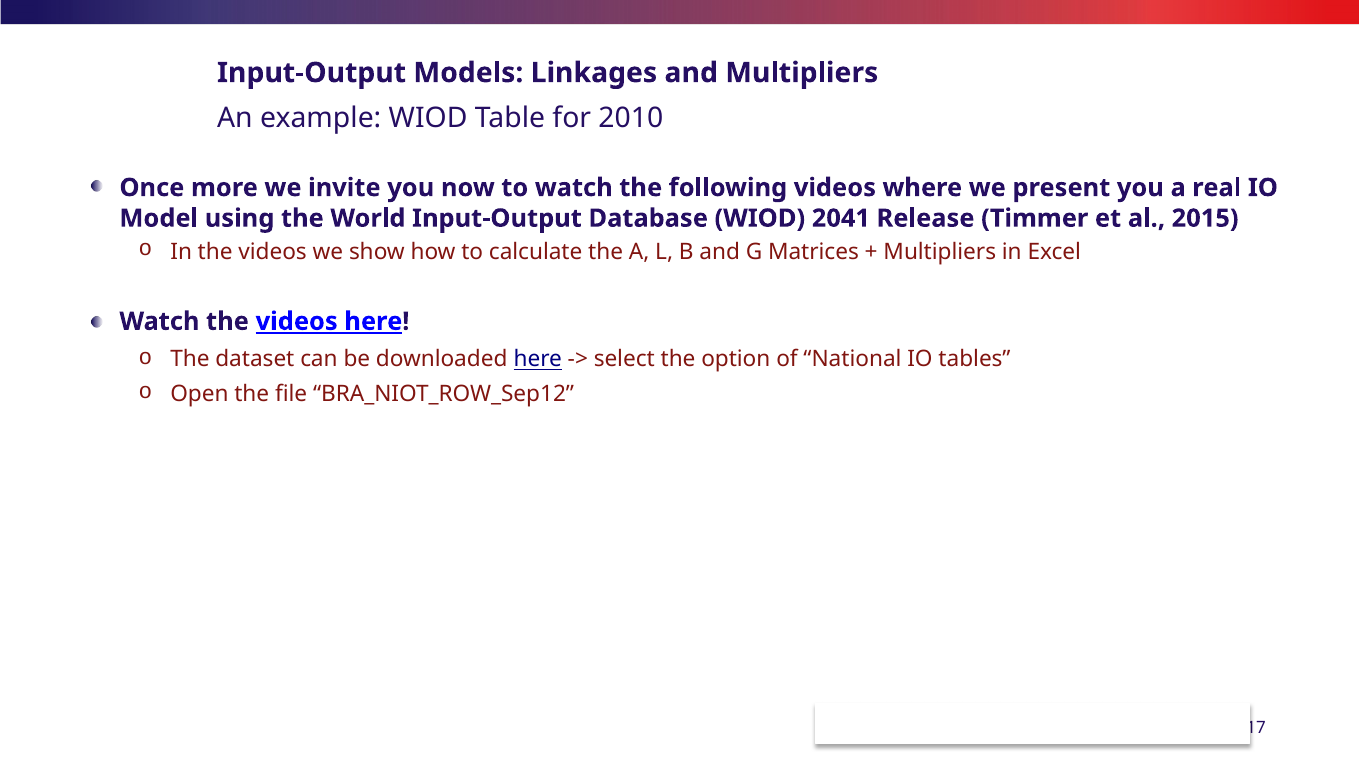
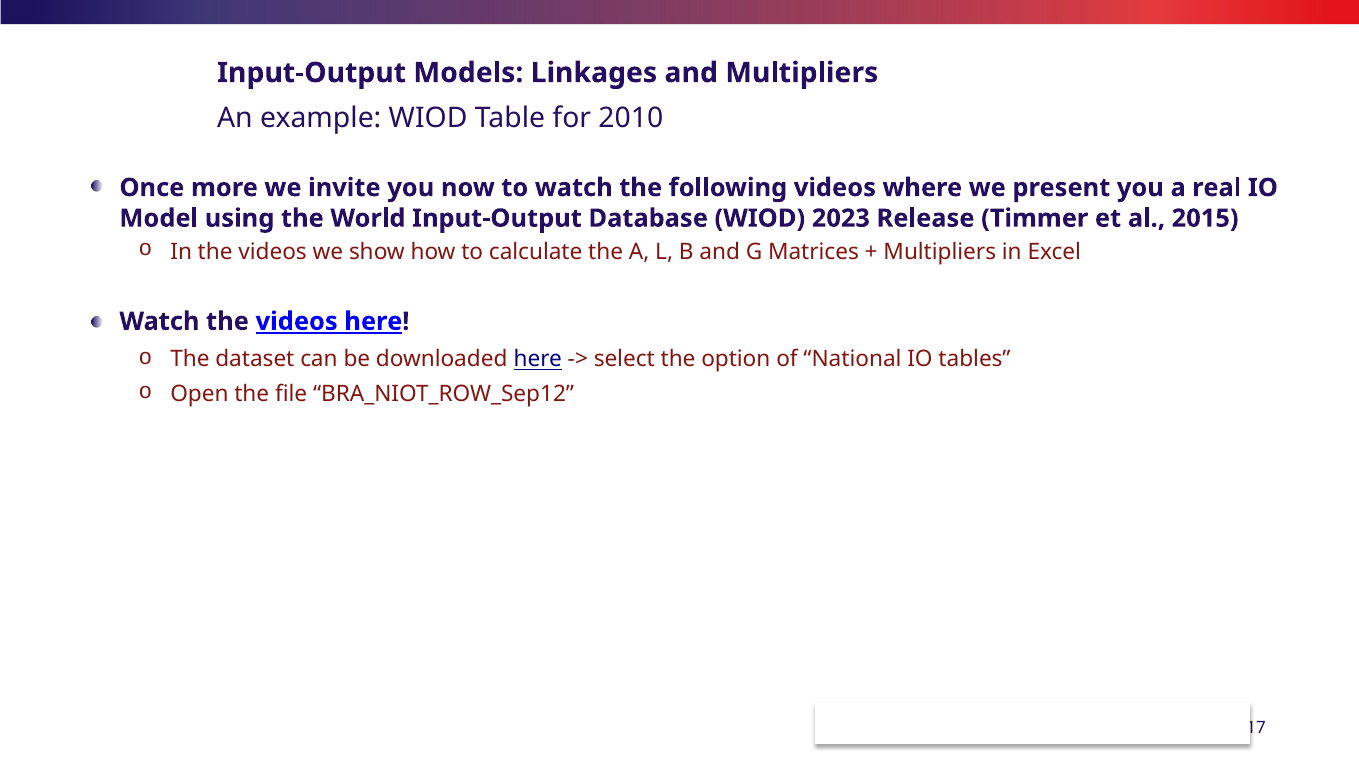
2041: 2041 -> 2023 (841, 218)
